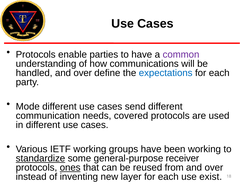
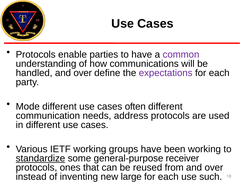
expectations colour: blue -> purple (166, 73)
send: send -> often (135, 106)
covered: covered -> address (131, 115)
ones underline: present -> none (70, 167)
layer: layer -> large (131, 176)
exist: exist -> such (211, 176)
